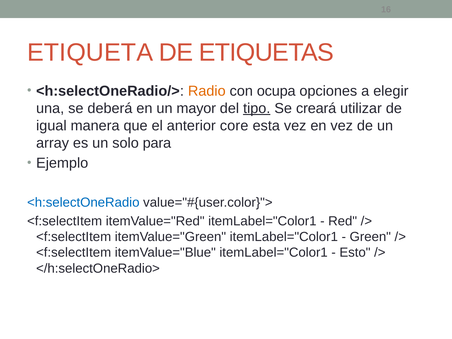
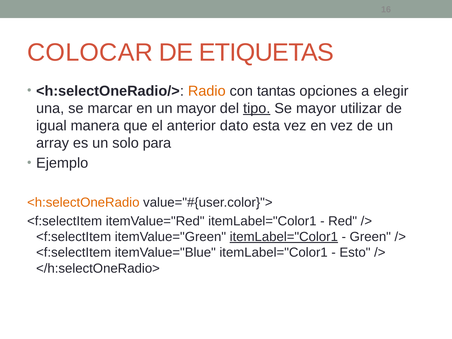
ETIQUETA: ETIQUETA -> COLOCAR (90, 53)
ocupa: ocupa -> tantas (276, 91)
deberá: deberá -> marcar (110, 108)
Se creará: creará -> mayor (316, 108)
core: core -> dato (234, 126)
<h:selectOneRadio colour: blue -> orange (83, 203)
itemLabel="Color1 underline: none -> present (284, 237)
